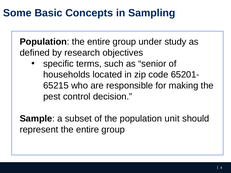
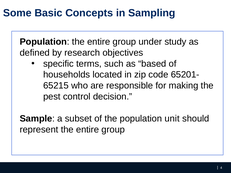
senior: senior -> based (152, 64)
